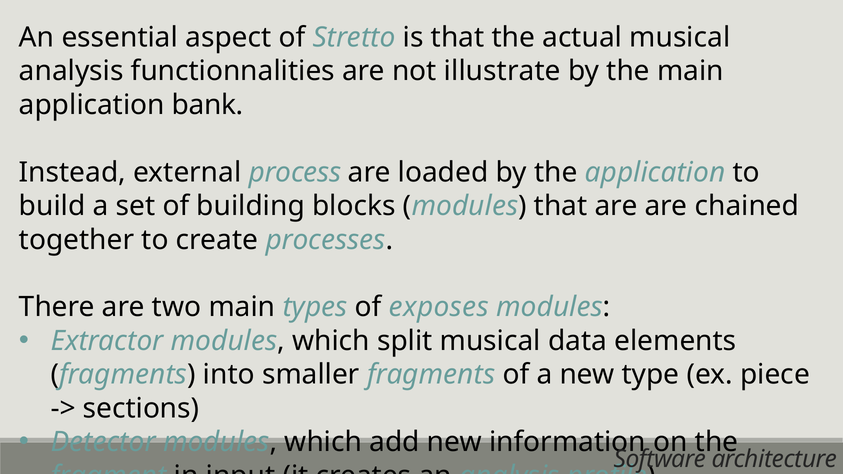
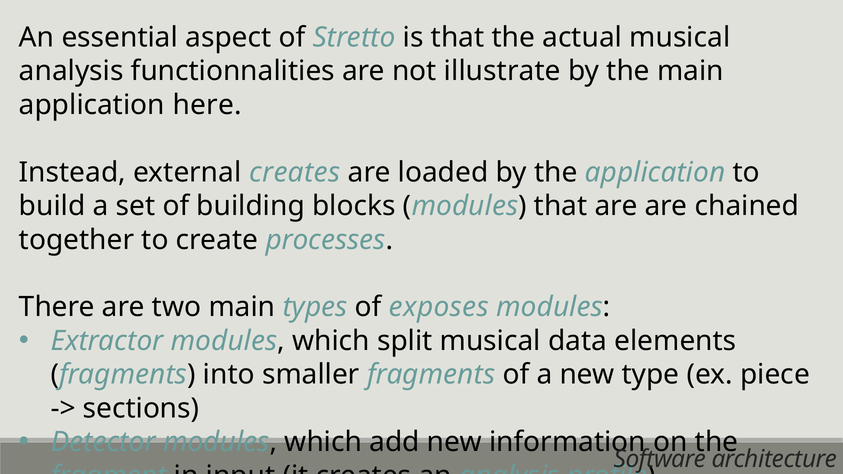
bank: bank -> here (207, 105)
external process: process -> creates (295, 172)
